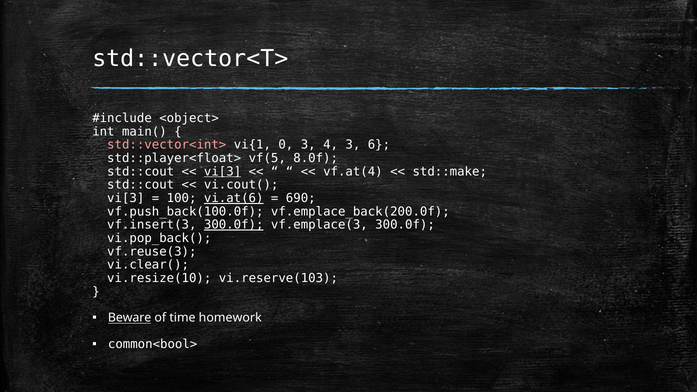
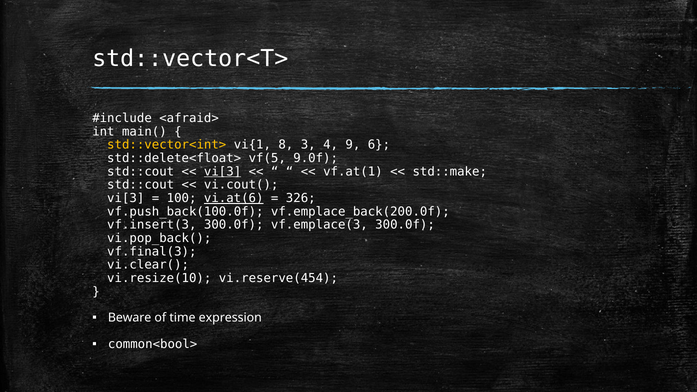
<object>: <object> -> <afraid> (189, 118)
std::vector<int> colour: pink -> yellow (167, 145)
0: 0 -> 8 (286, 145)
4 3: 3 -> 9 (353, 145)
std::player<float>: std::player<float> -> std::delete<float> (174, 158)
8.0f: 8.0f -> 9.0f (316, 158)
vf.at(4: vf.at(4 -> vf.at(1 (353, 172)
690: 690 -> 326 (301, 198)
300.0f underline: present -> none (234, 225)
vf.reuse(3: vf.reuse(3 -> vf.final(3 (152, 252)
vi.reserve(103: vi.reserve(103 -> vi.reserve(454 (278, 278)
Beware underline: present -> none (130, 318)
homework: homework -> expression (230, 318)
